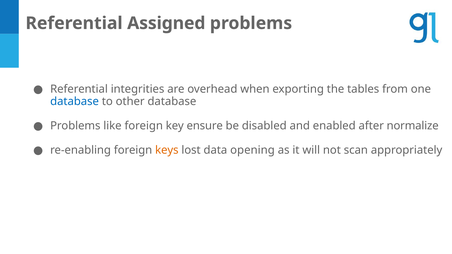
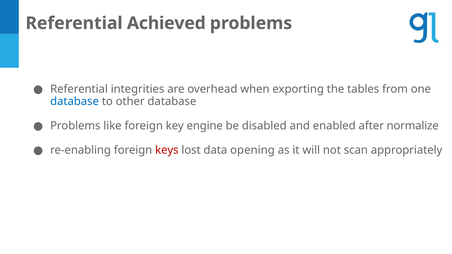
Assigned: Assigned -> Achieved (166, 23)
ensure: ensure -> engine (205, 126)
keys colour: orange -> red (167, 150)
